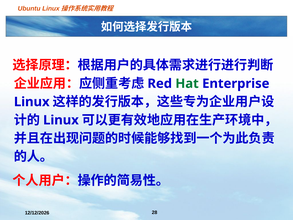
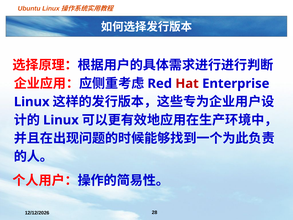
Hat colour: green -> red (187, 83)
